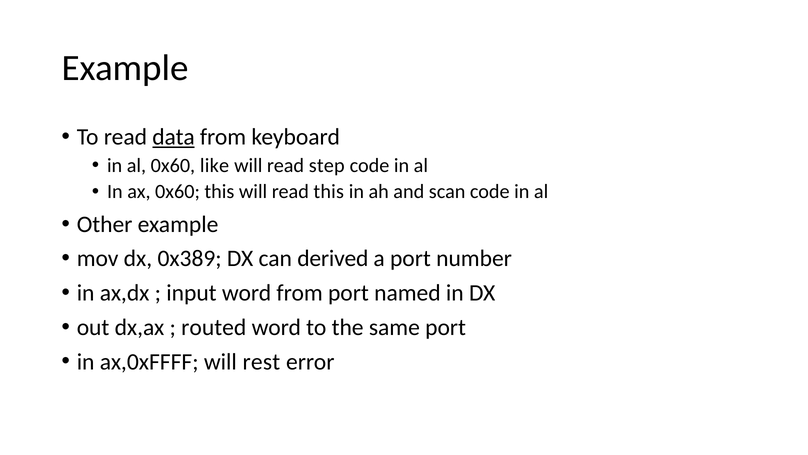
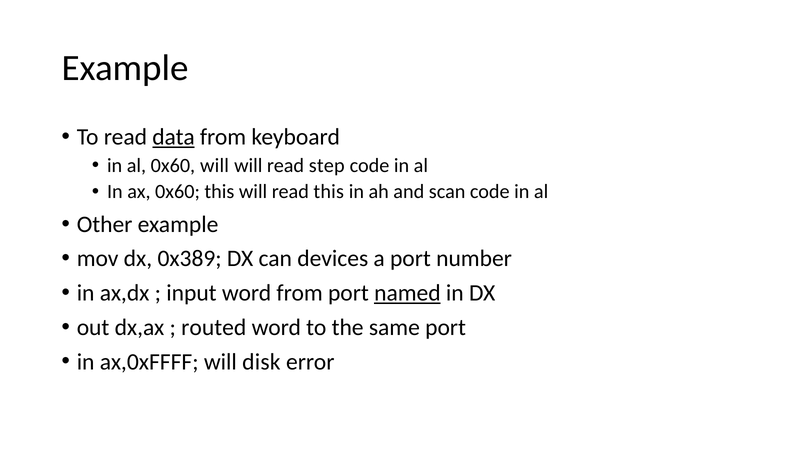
0x60 like: like -> will (215, 165)
derived: derived -> devices (333, 258)
named underline: none -> present (407, 293)
rest: rest -> disk (261, 361)
